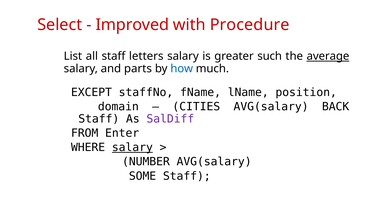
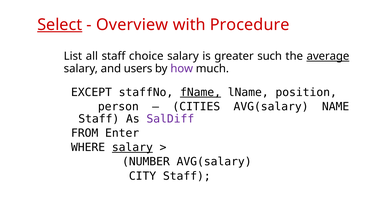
Select underline: none -> present (60, 25)
Improved: Improved -> Overview (132, 25)
letters: letters -> choice (146, 56)
parts: parts -> users (138, 68)
how colour: blue -> purple (182, 68)
fName underline: none -> present (201, 92)
domain: domain -> person (118, 107)
BACK: BACK -> NAME (336, 107)
SOME: SOME -> CITY (143, 176)
